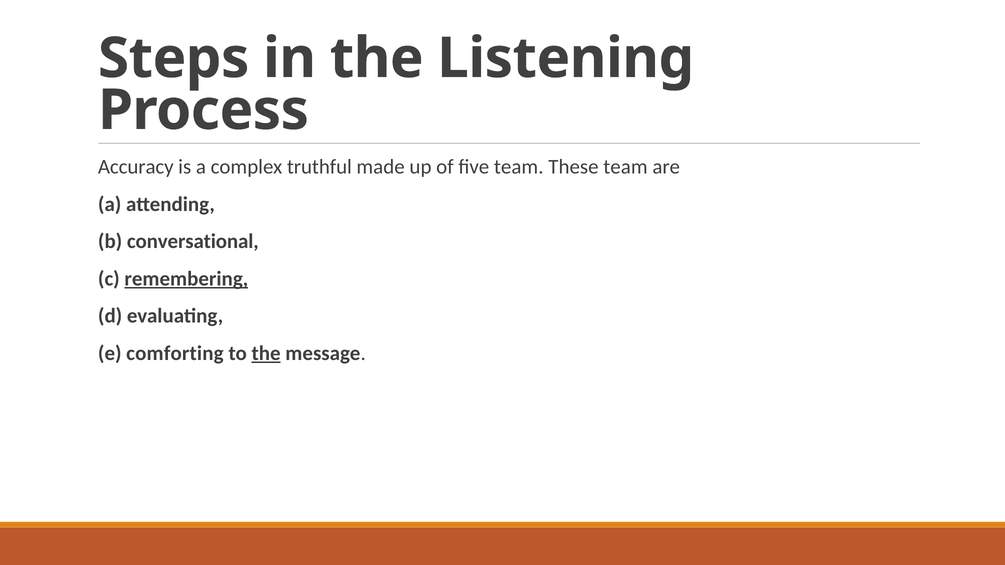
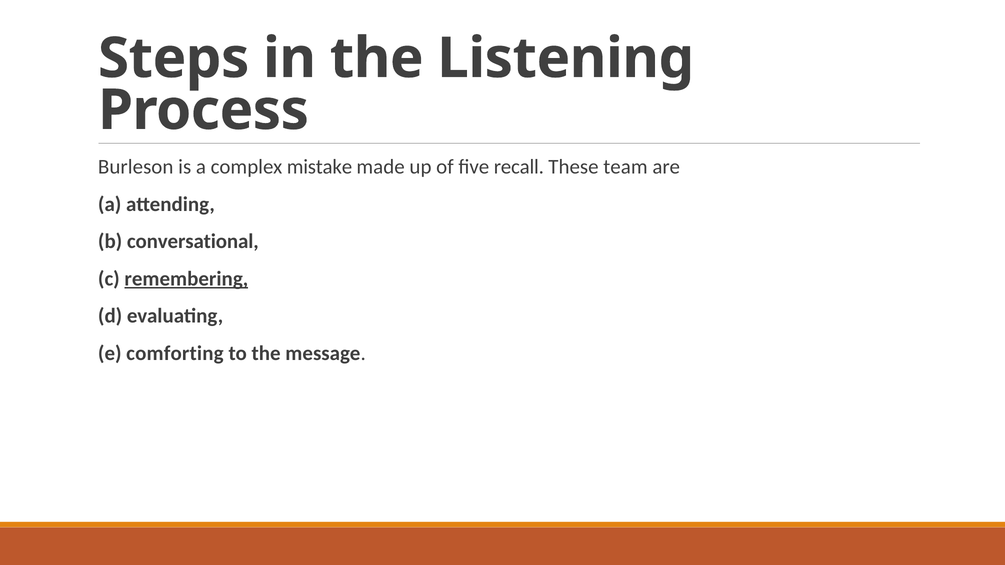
Accuracy: Accuracy -> Burleson (136, 167)
truthful: truthful -> mistake (319, 167)
five team: team -> recall (519, 167)
the underline: present -> none (266, 353)
